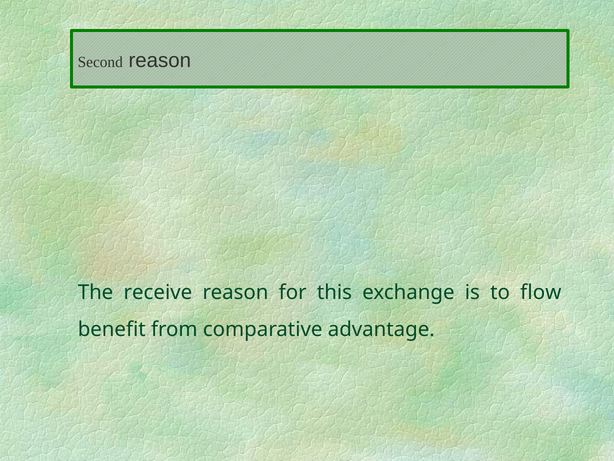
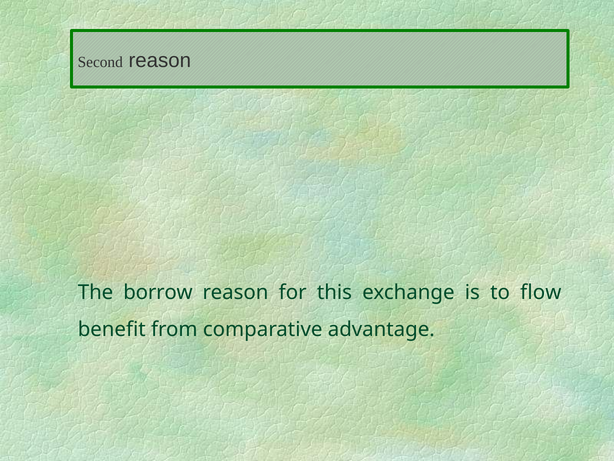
receive: receive -> borrow (158, 292)
